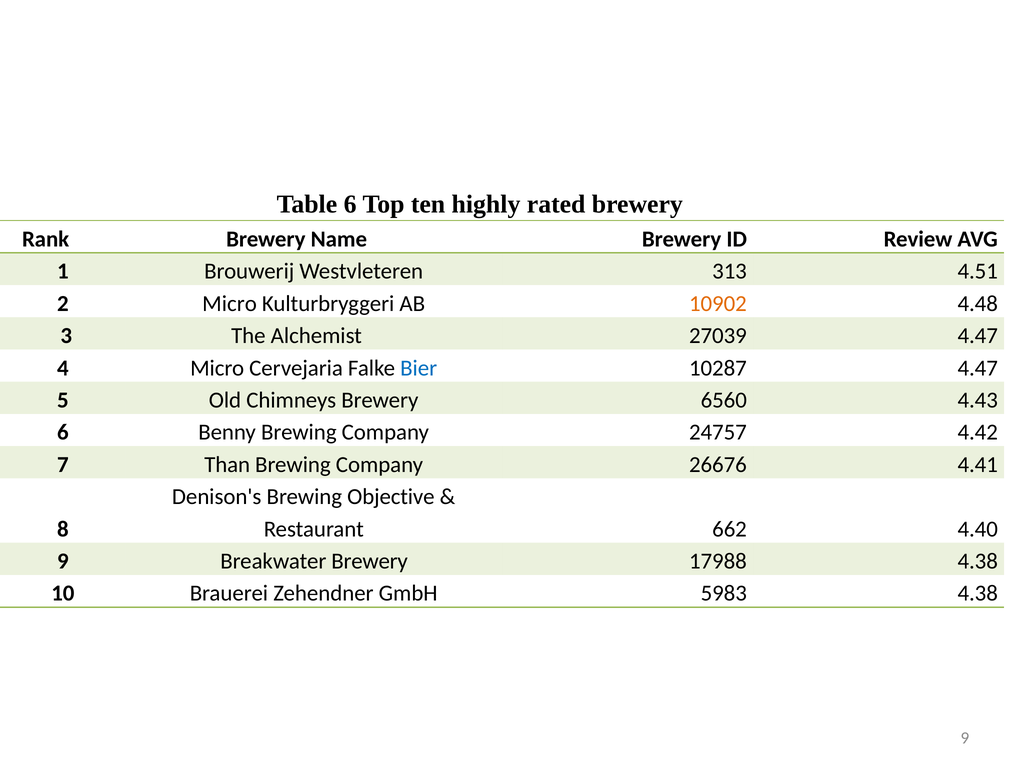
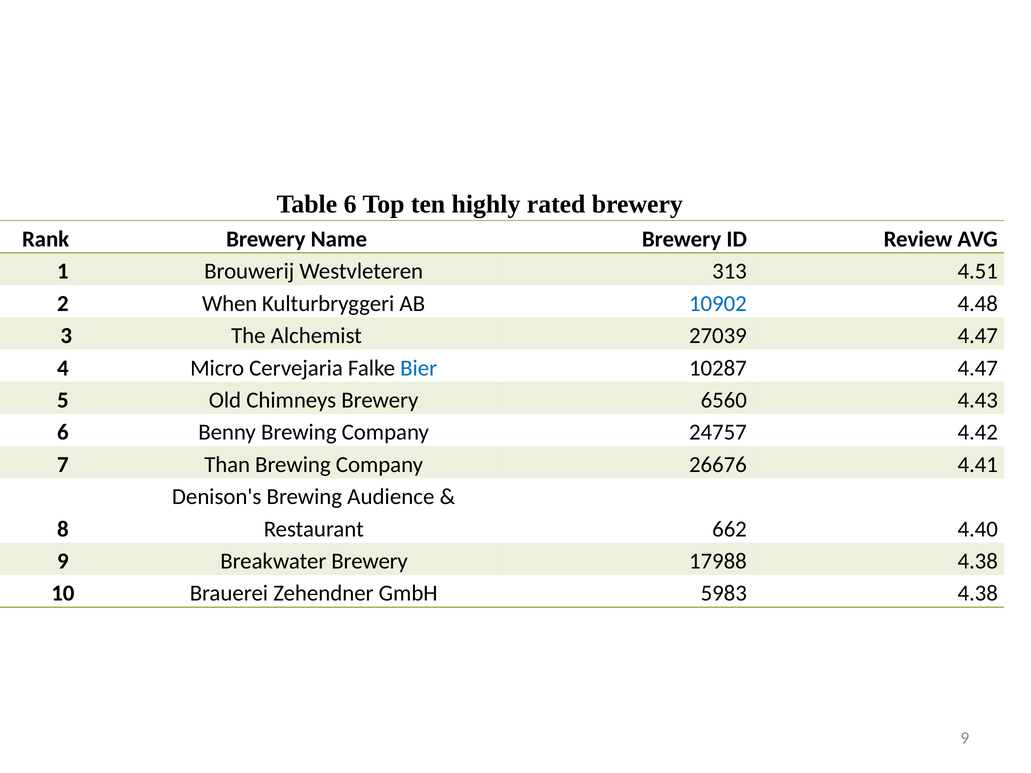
2 Micro: Micro -> When (230, 304)
10902 colour: orange -> blue (718, 304)
Objective: Objective -> Audience (391, 497)
